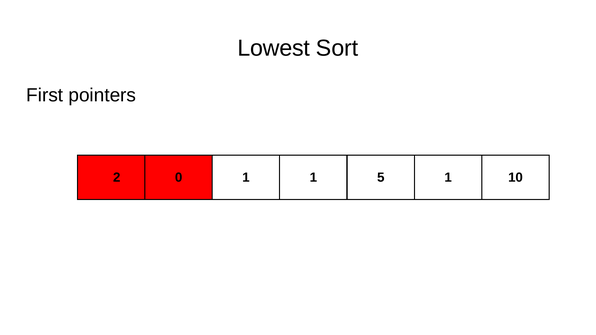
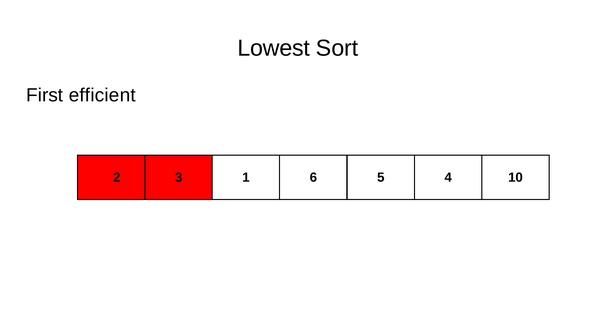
pointers: pointers -> efficient (102, 95)
0: 0 -> 3 (179, 178)
1 1: 1 -> 6 (313, 178)
5 1: 1 -> 4 (448, 178)
